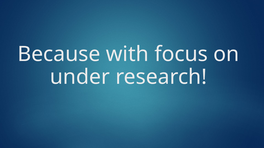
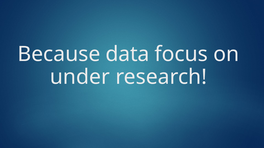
with: with -> data (127, 54)
